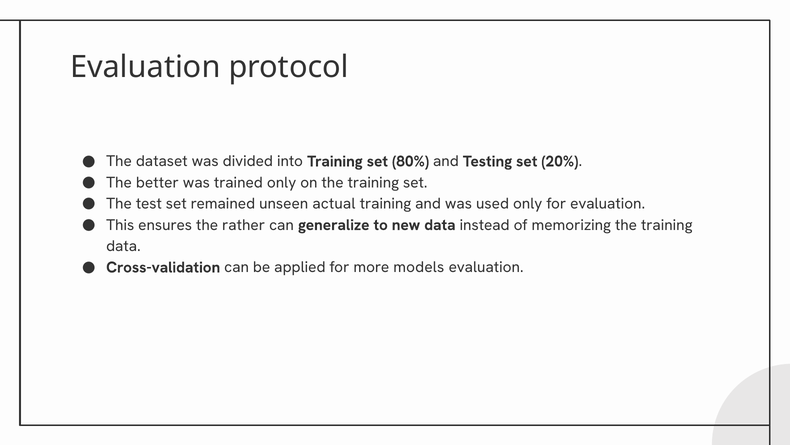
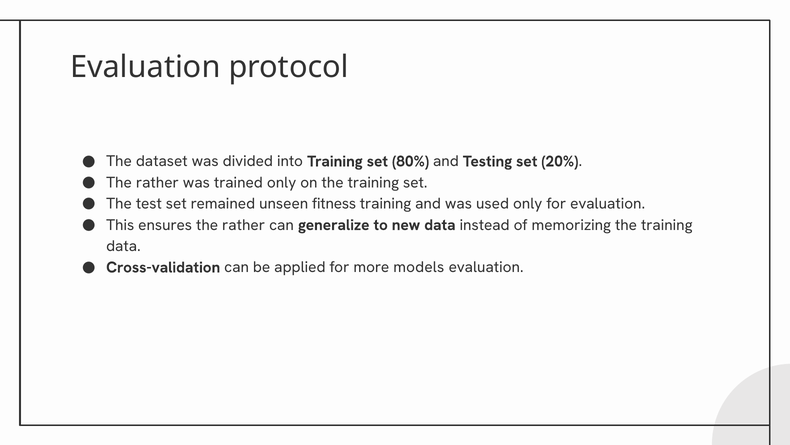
better: better -> rather (157, 182)
actual: actual -> fitness (334, 203)
